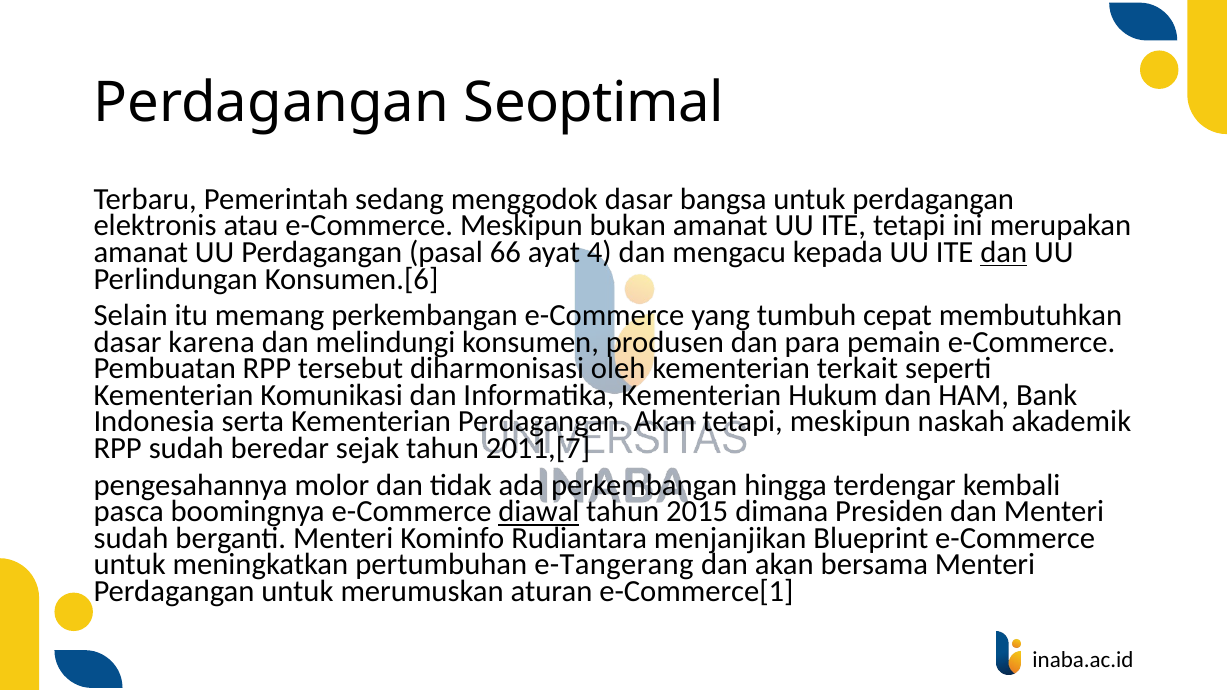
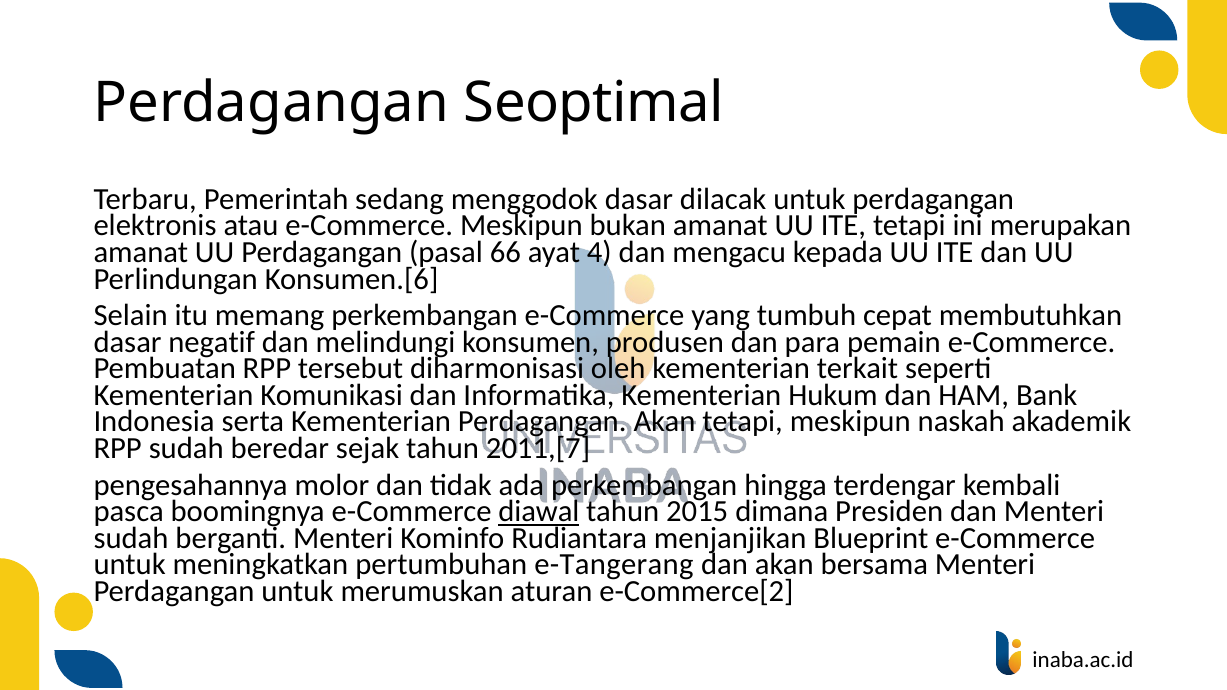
bangsa: bangsa -> dilacak (723, 199)
dan underline: present -> none (1004, 252)
karena: karena -> negatif (212, 342)
e-Commerce[1: e-Commerce[1 -> e-Commerce[2 (696, 591)
